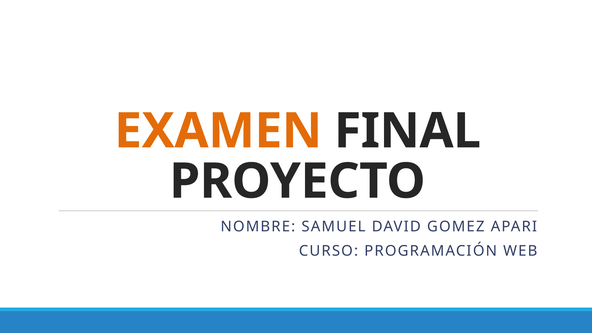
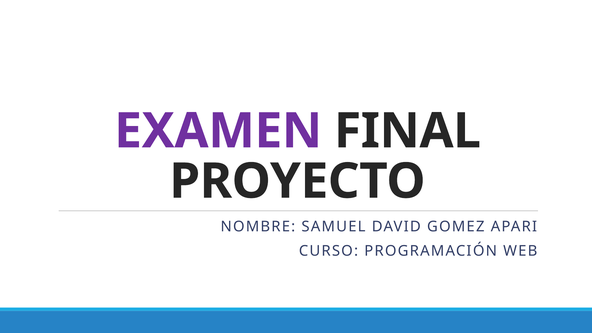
EXAMEN colour: orange -> purple (218, 131)
